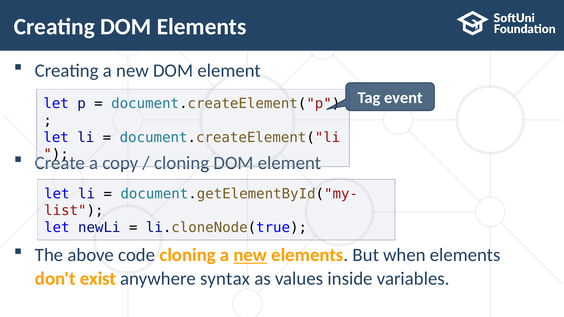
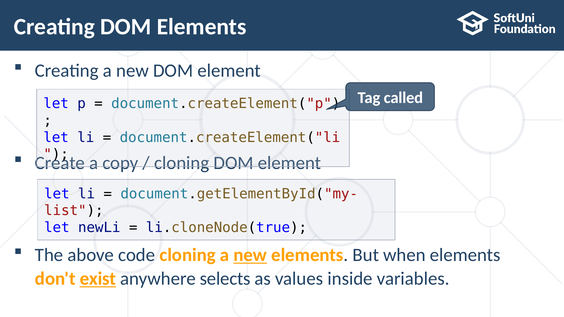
event: event -> called (403, 98)
exist underline: none -> present (98, 279)
syntax: syntax -> selects (225, 279)
